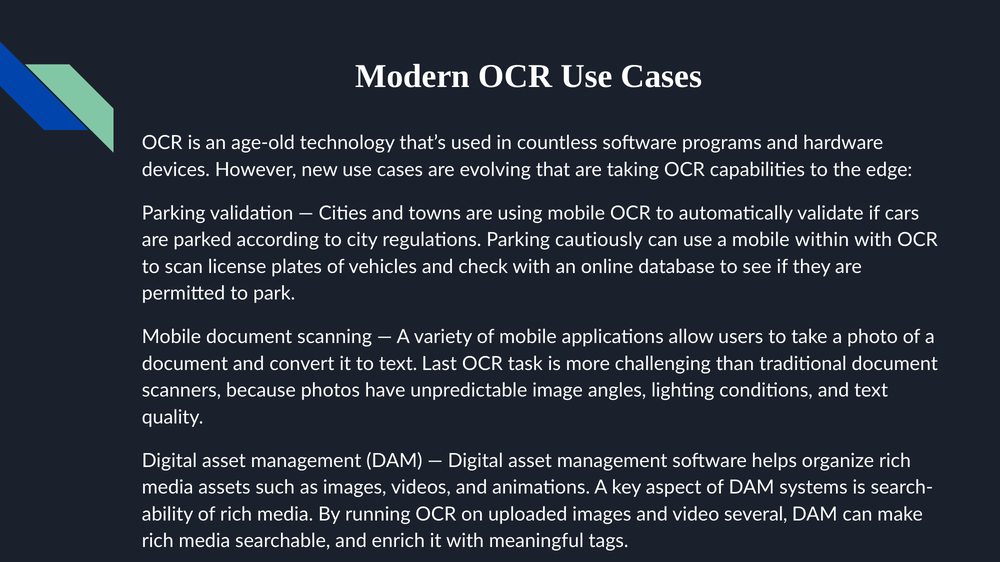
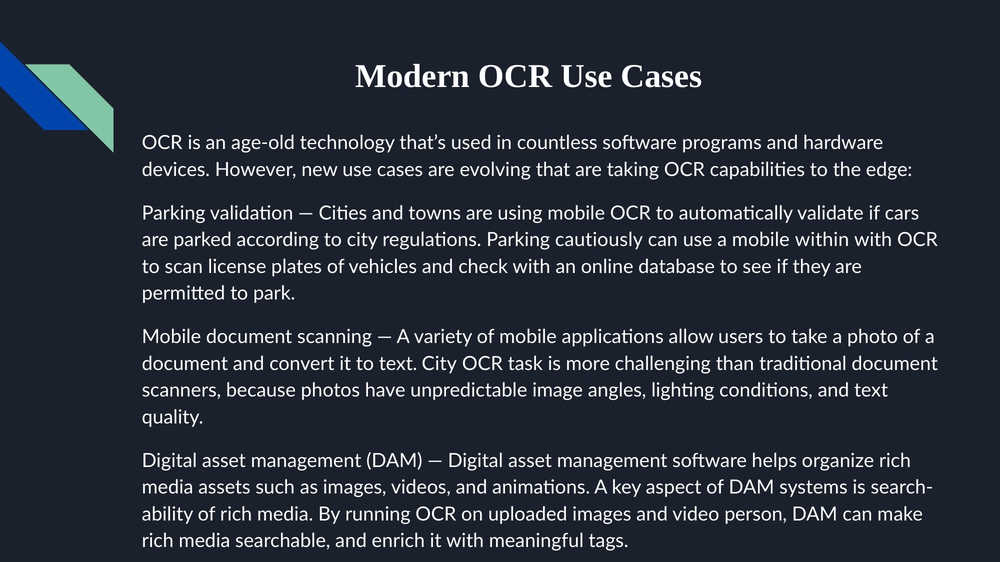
text Last: Last -> City (439, 364)
several: several -> person (756, 515)
